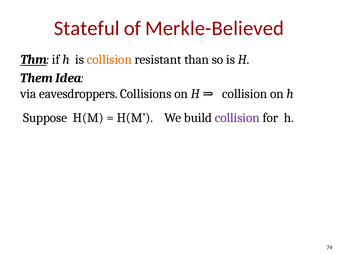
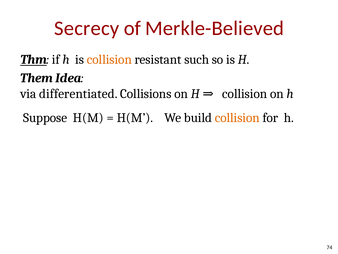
Stateful: Stateful -> Secrecy (87, 28)
than: than -> such (197, 59)
eavesdroppers: eavesdroppers -> differentiated (78, 94)
collision colour: purple -> orange (237, 118)
